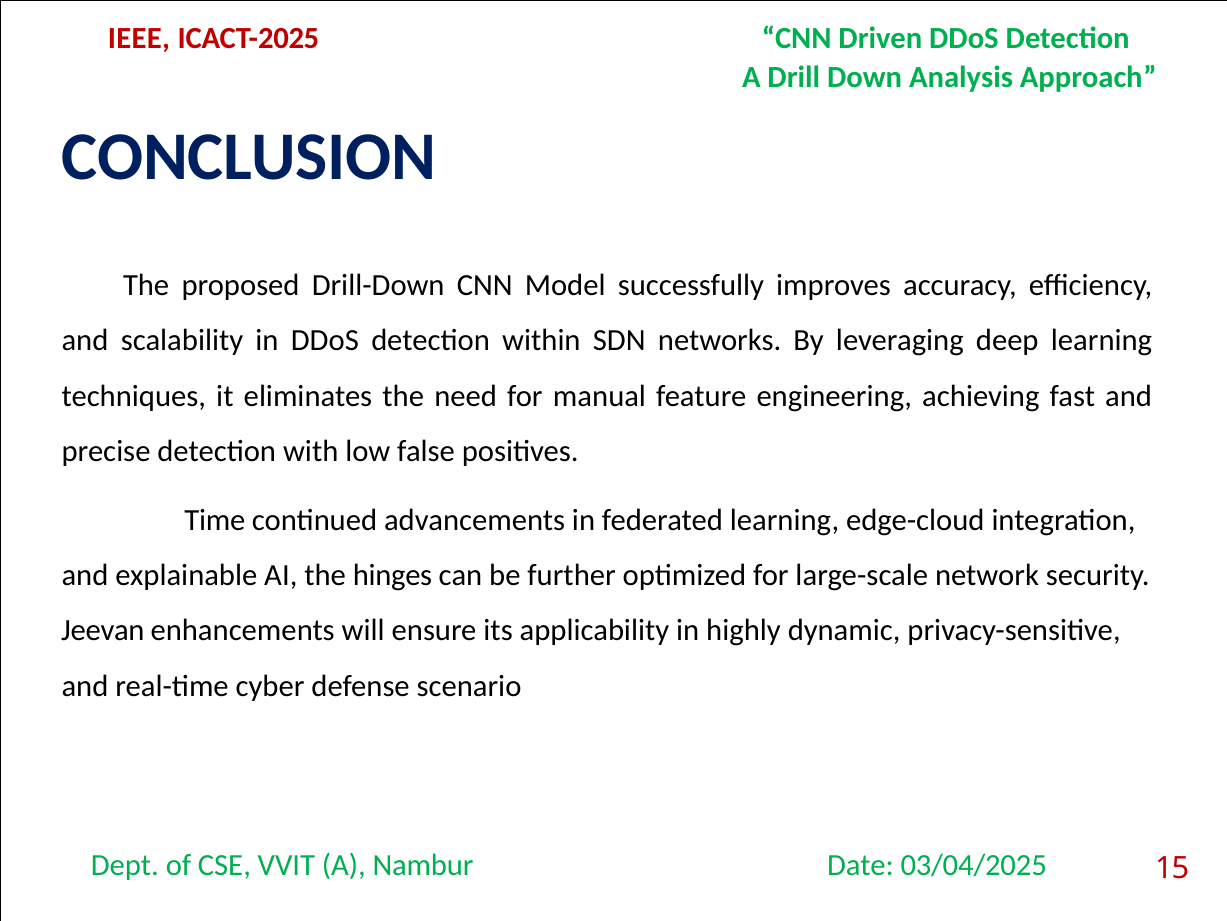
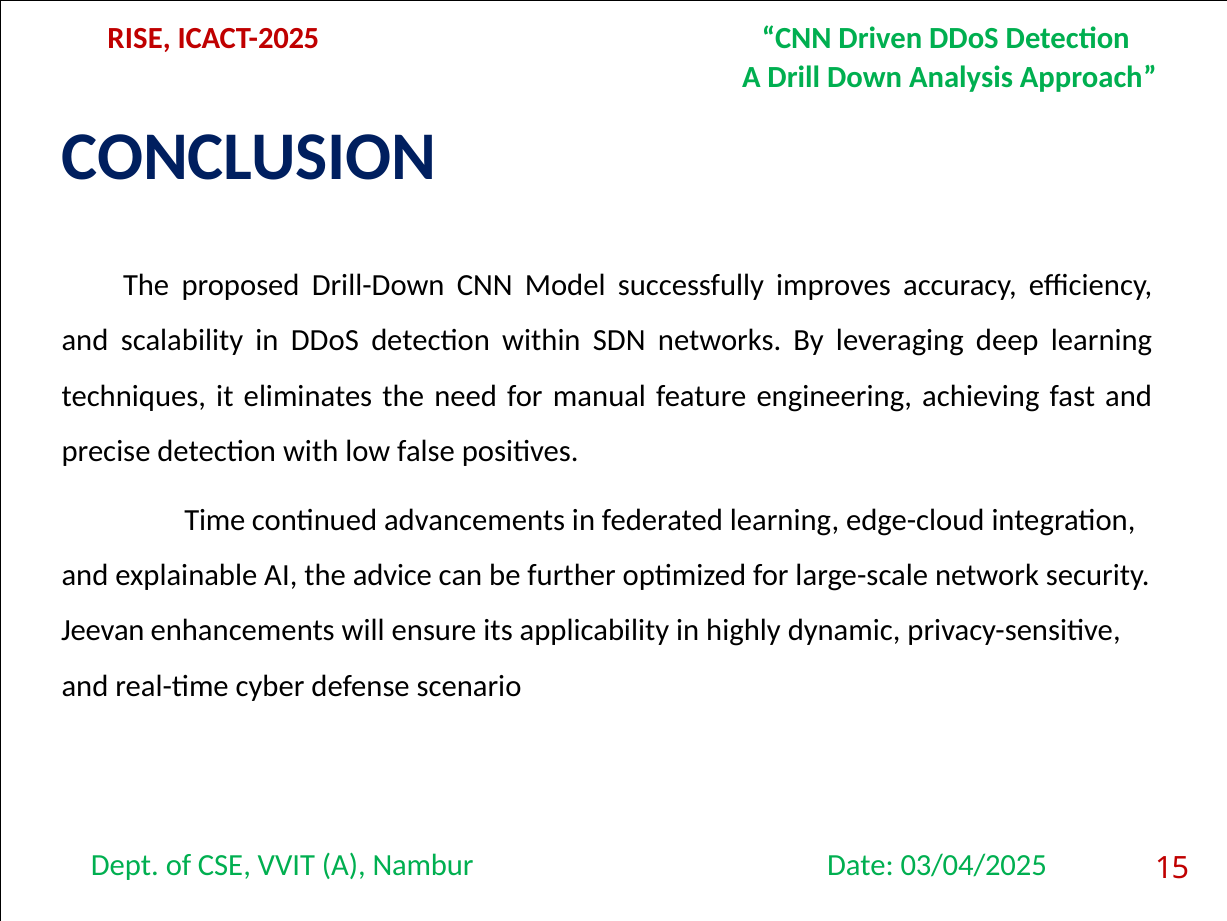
IEEE: IEEE -> RISE (139, 39)
hinges: hinges -> advice (392, 575)
